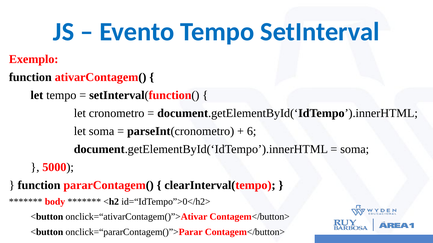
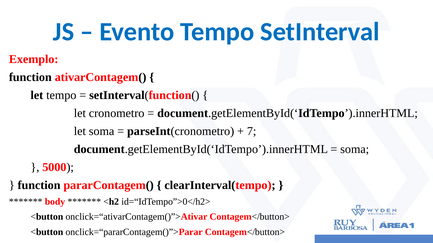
6: 6 -> 7 (252, 132)
